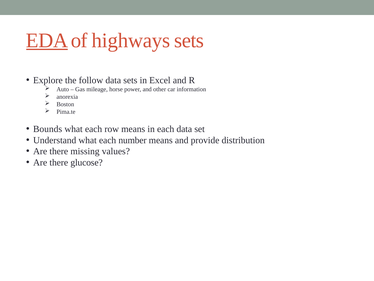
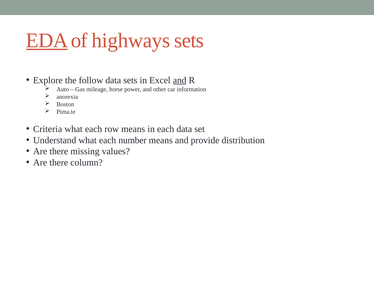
and underline: none -> present (180, 80)
Bounds: Bounds -> Criteria (48, 129)
glucose: glucose -> column (87, 162)
